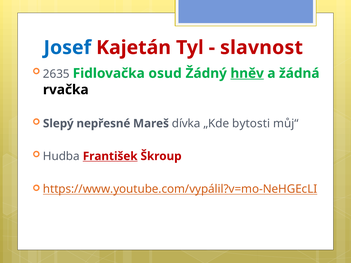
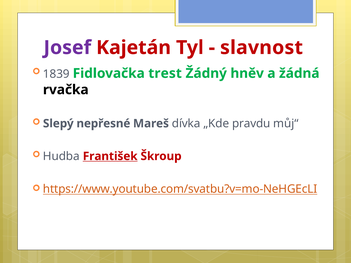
Josef colour: blue -> purple (67, 48)
2635: 2635 -> 1839 (56, 74)
osud: osud -> trest (165, 73)
hněv underline: present -> none (247, 73)
bytosti: bytosti -> pravdu (251, 124)
https://www.youtube.com/vypálil?v=mo-NeHGEcLI: https://www.youtube.com/vypálil?v=mo-NeHGEcLI -> https://www.youtube.com/svatbu?v=mo-NeHGEcLI (180, 189)
